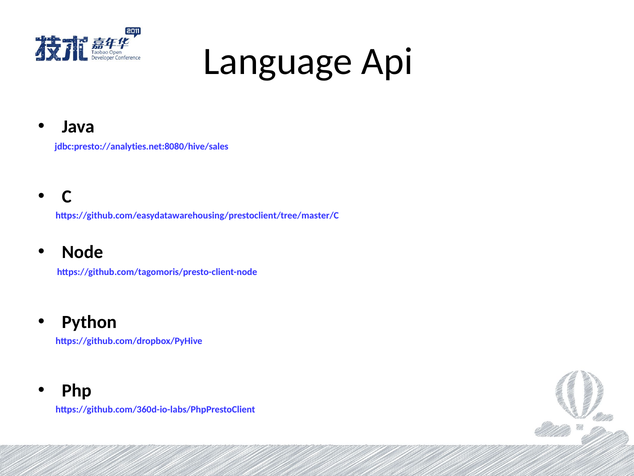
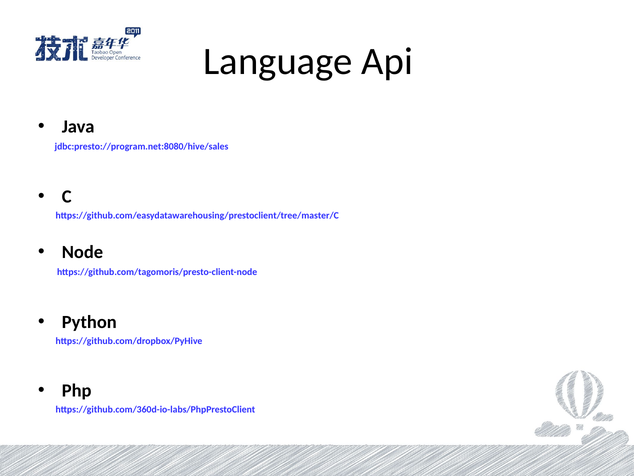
jdbc:presto://analyties.net:8080/hive/sales: jdbc:presto://analyties.net:8080/hive/sales -> jdbc:presto://program.net:8080/hive/sales (142, 146)
